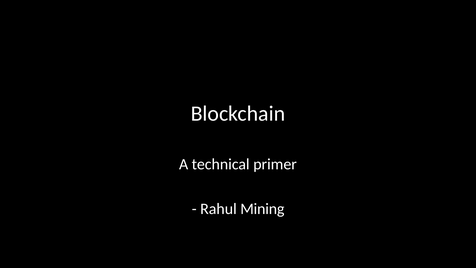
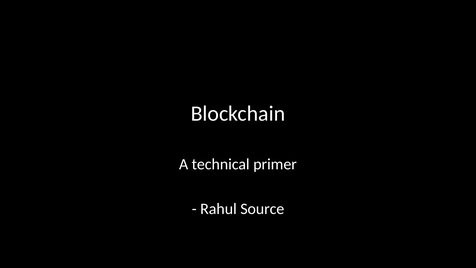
Mining: Mining -> Source (262, 209)
